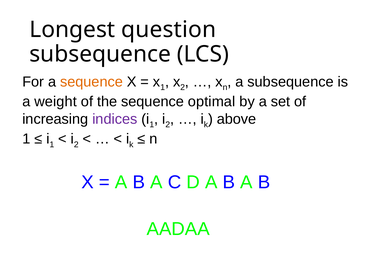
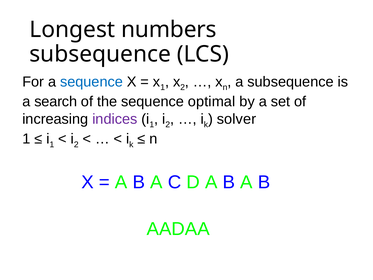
question: question -> numbers (169, 29)
sequence colour: orange -> blue (91, 82)
weight: weight -> search (56, 101)
above: above -> solver (236, 119)
